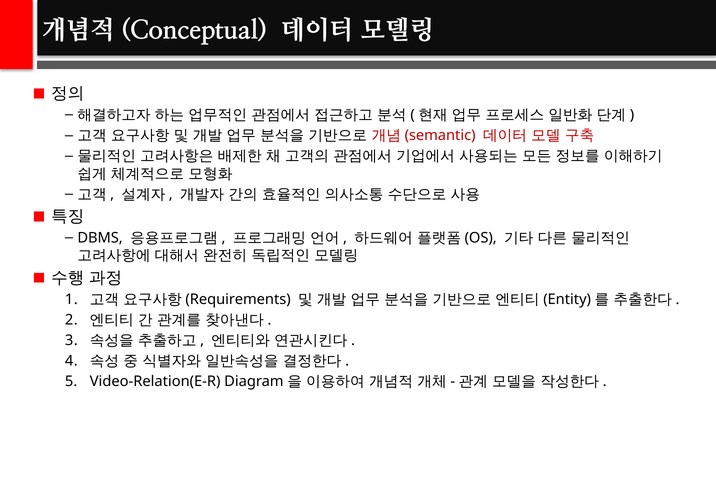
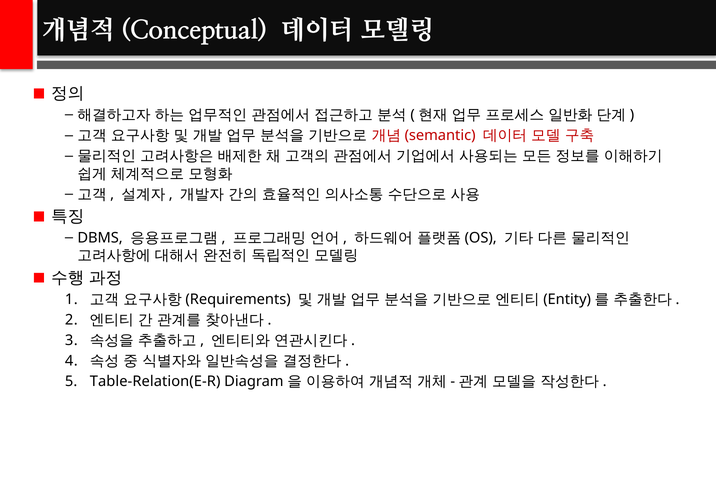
Video-Relation(E-R: Video-Relation(E-R -> Table-Relation(E-R (155, 381)
